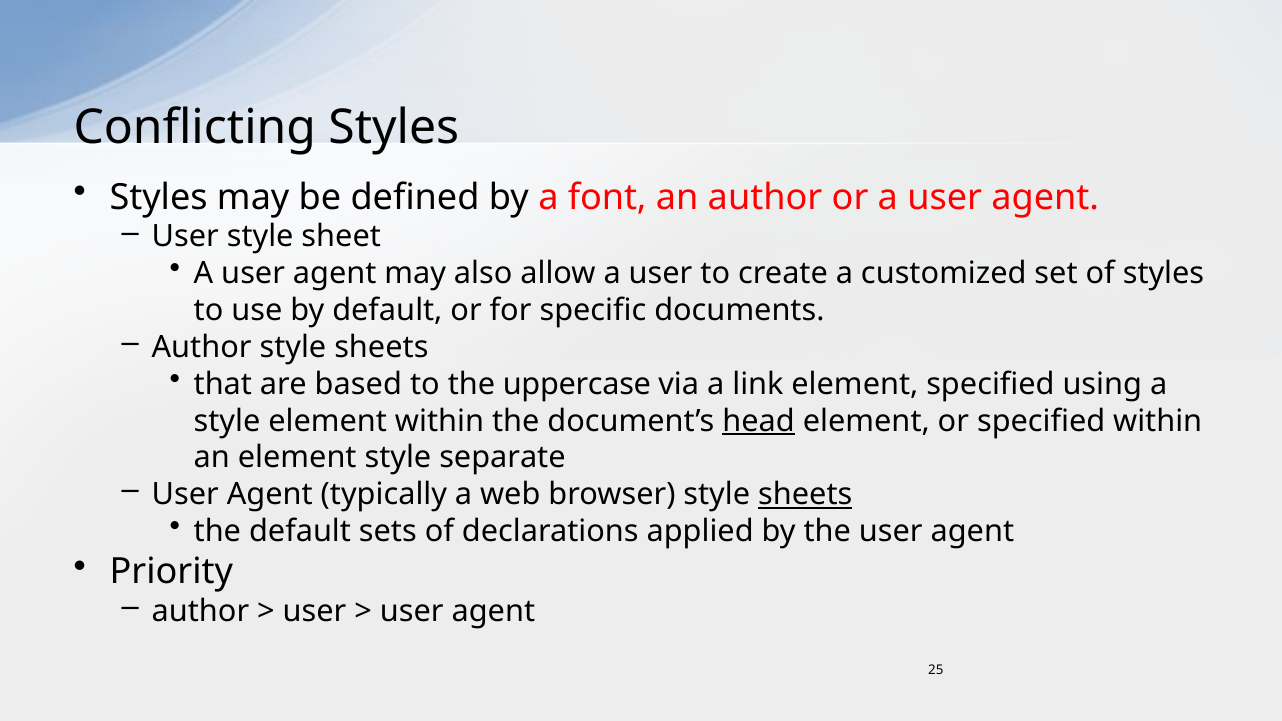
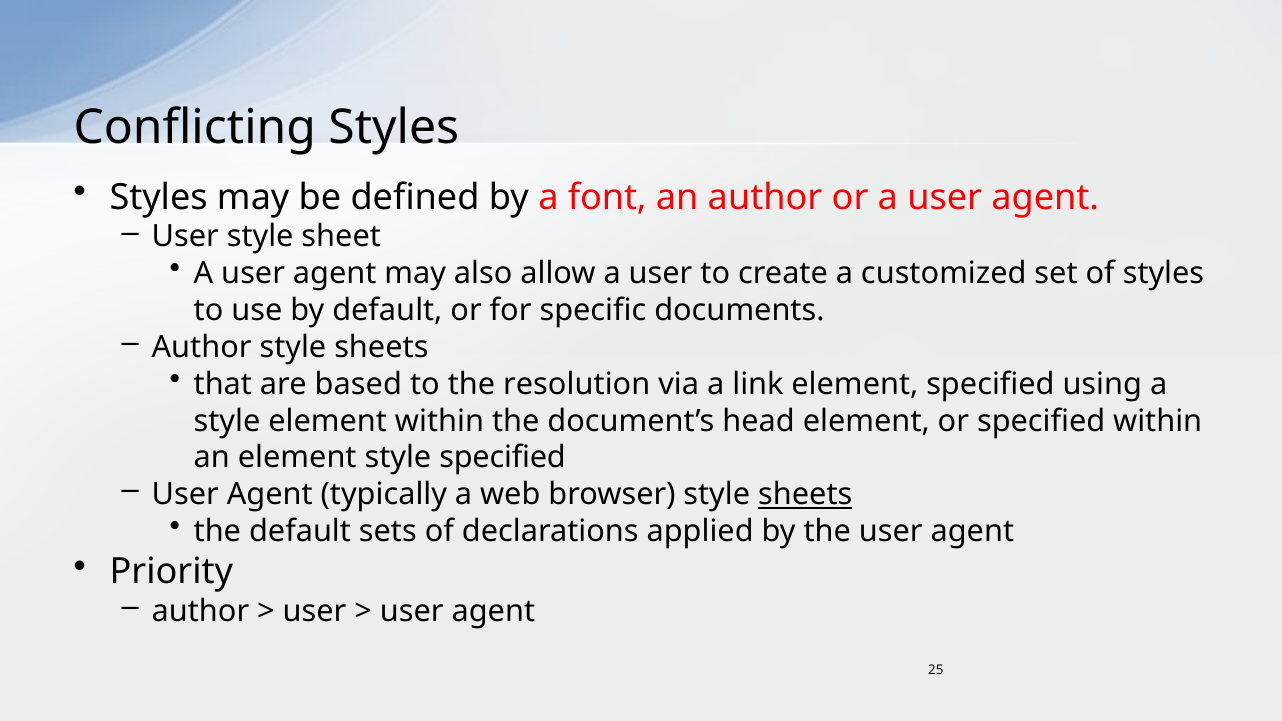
uppercase: uppercase -> resolution (577, 384)
head underline: present -> none (759, 421)
style separate: separate -> specified (503, 458)
